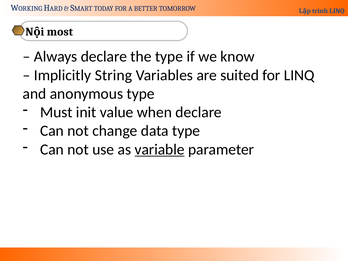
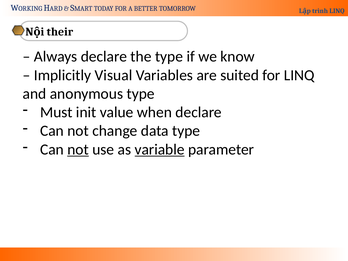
most: most -> their (60, 32)
String: String -> Visual (114, 75)
not underline: none -> present (78, 149)
